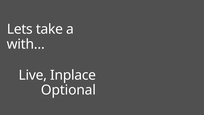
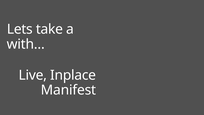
Optional: Optional -> Manifest (68, 90)
